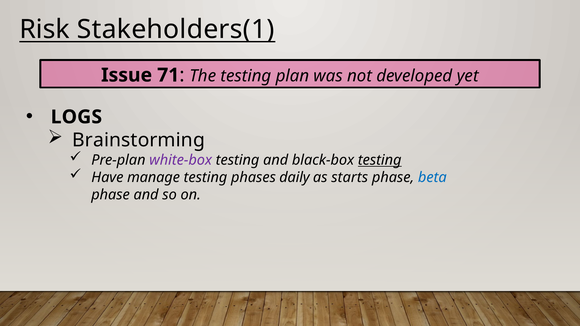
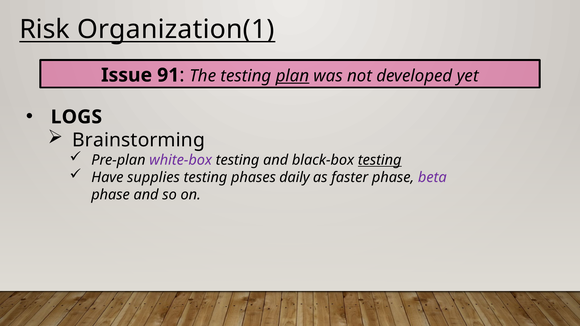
Stakeholders(1: Stakeholders(1 -> Organization(1 (176, 29)
71: 71 -> 91 (168, 75)
plan underline: none -> present (292, 76)
manage: manage -> supplies (153, 178)
starts: starts -> faster (350, 178)
beta colour: blue -> purple (432, 178)
